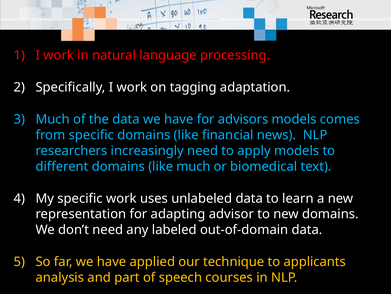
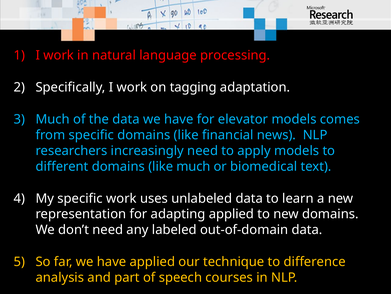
advisors: advisors -> elevator (243, 119)
adapting advisor: advisor -> applied (231, 214)
applicants: applicants -> difference (315, 261)
